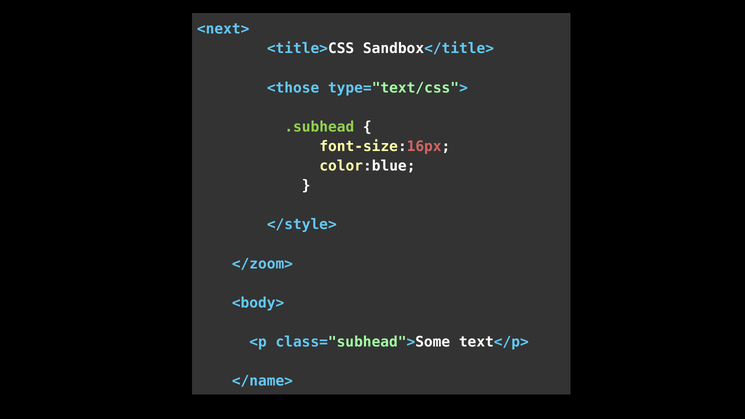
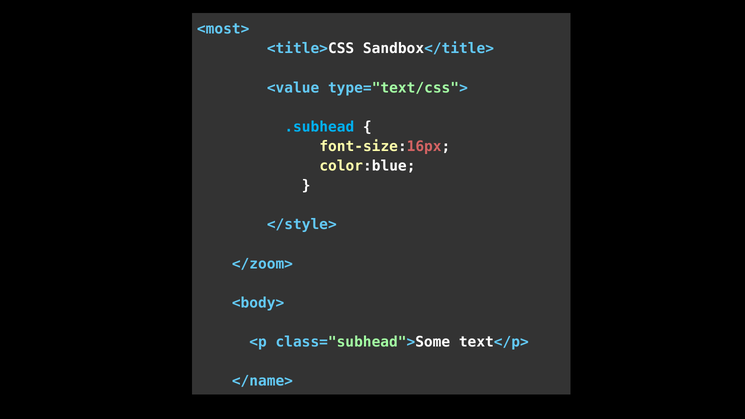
<next>: <next> -> <most> (223, 29)
<those: <those -> <value (293, 88)
.subhead colour: light green -> light blue (319, 127)
